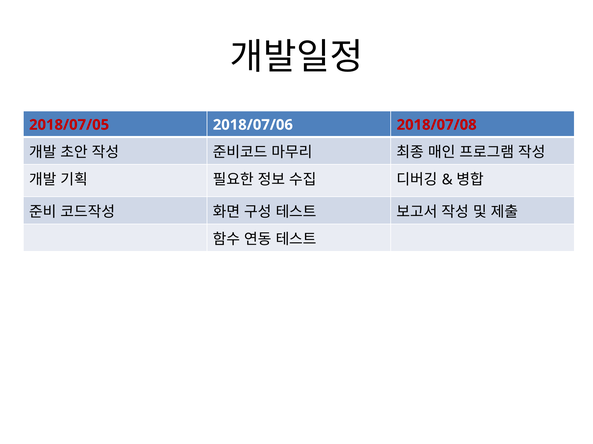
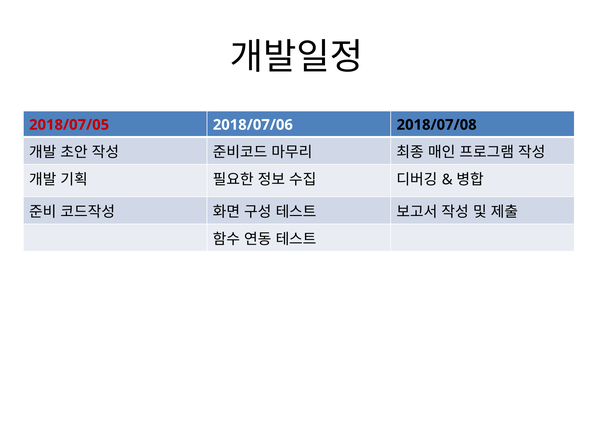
2018/07/08 colour: red -> black (437, 125)
